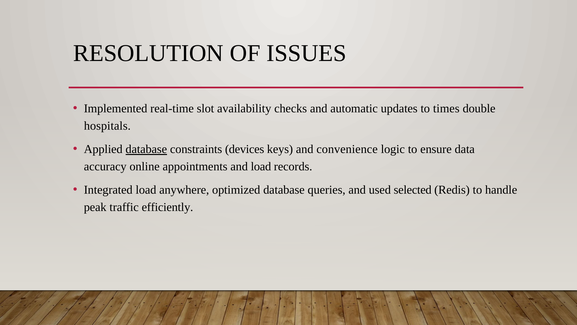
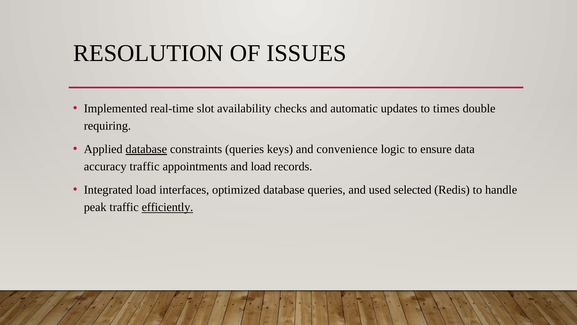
hospitals: hospitals -> requiring (107, 126)
constraints devices: devices -> queries (245, 149)
accuracy online: online -> traffic (145, 166)
anywhere: anywhere -> interfaces (184, 190)
efficiently underline: none -> present (167, 207)
